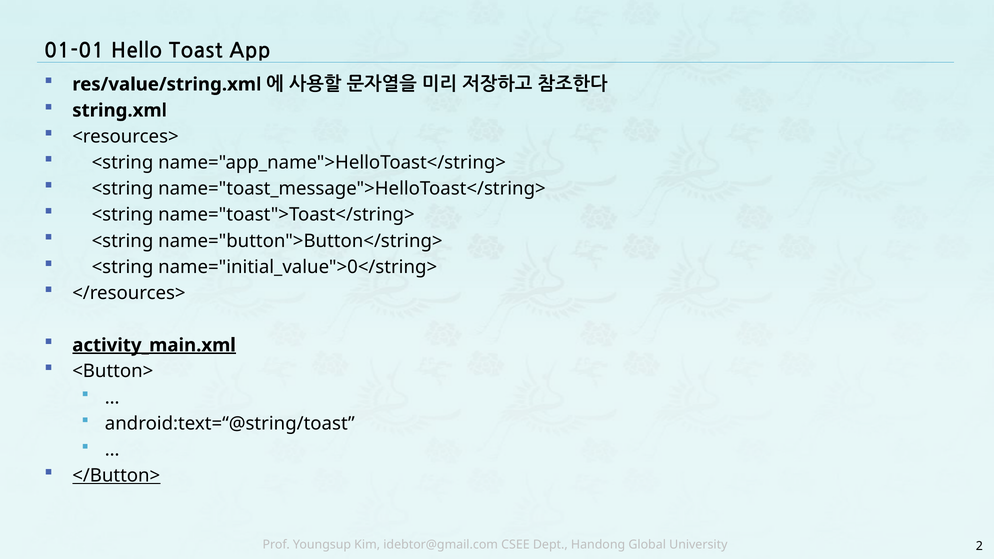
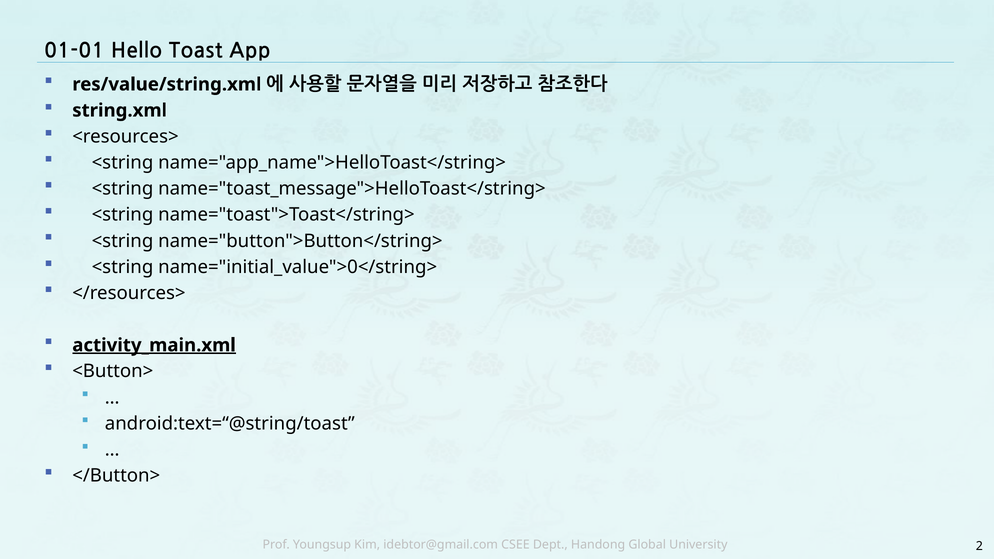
</Button> underline: present -> none (116, 476)
